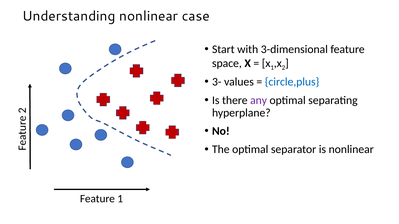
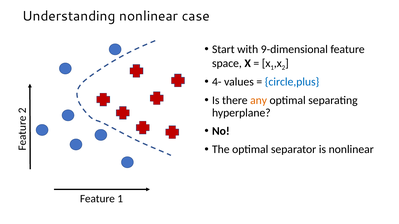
3-dimensional: 3-dimensional -> 9-dimensional (294, 49)
3-: 3- -> 4- (217, 82)
any colour: purple -> orange (259, 100)
